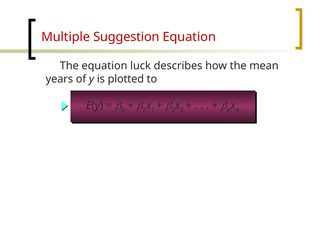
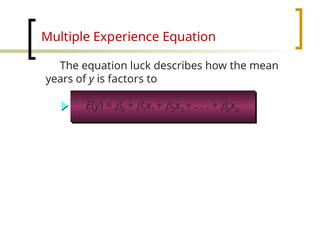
Suggestion: Suggestion -> Experience (126, 37)
plotted: plotted -> factors (126, 79)
